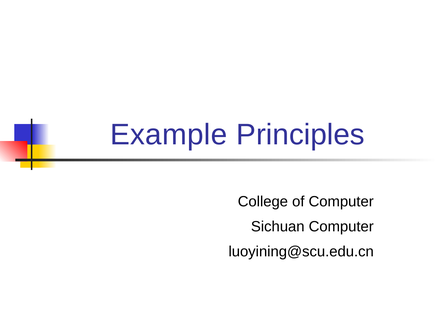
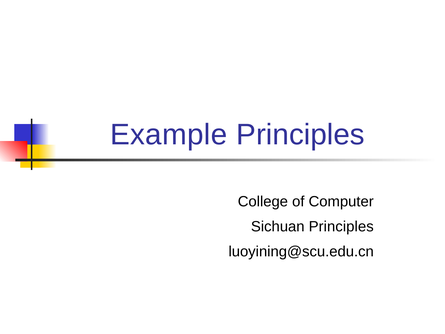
Sichuan Computer: Computer -> Principles (341, 226)
